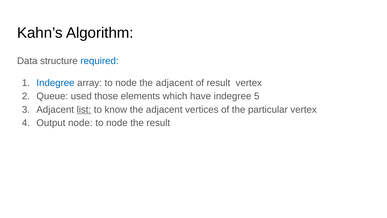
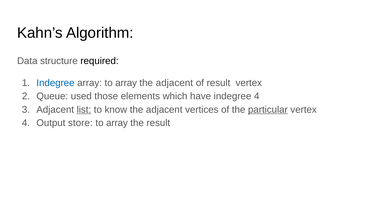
required colour: blue -> black (99, 61)
array to node: node -> array (126, 83)
indegree 5: 5 -> 4 (257, 96)
particular underline: none -> present (268, 109)
Output node: node -> store (80, 123)
node: node -> array (117, 123)
